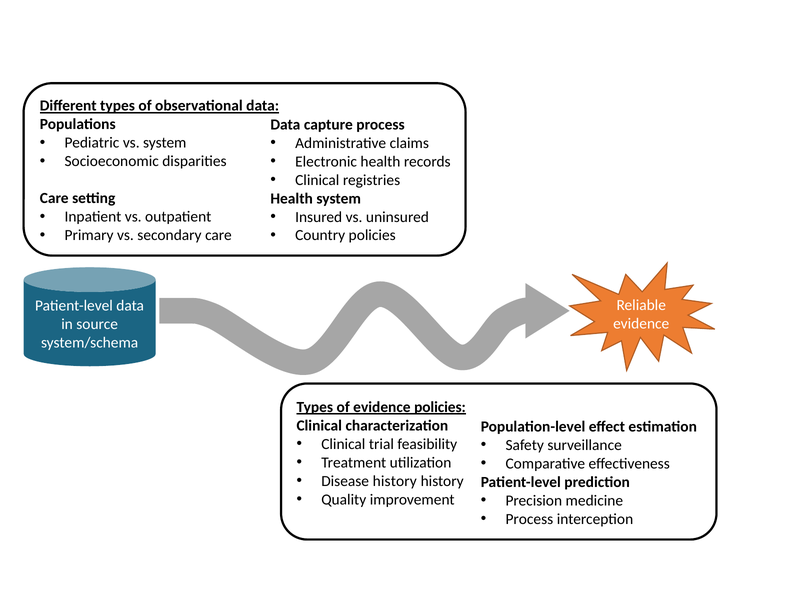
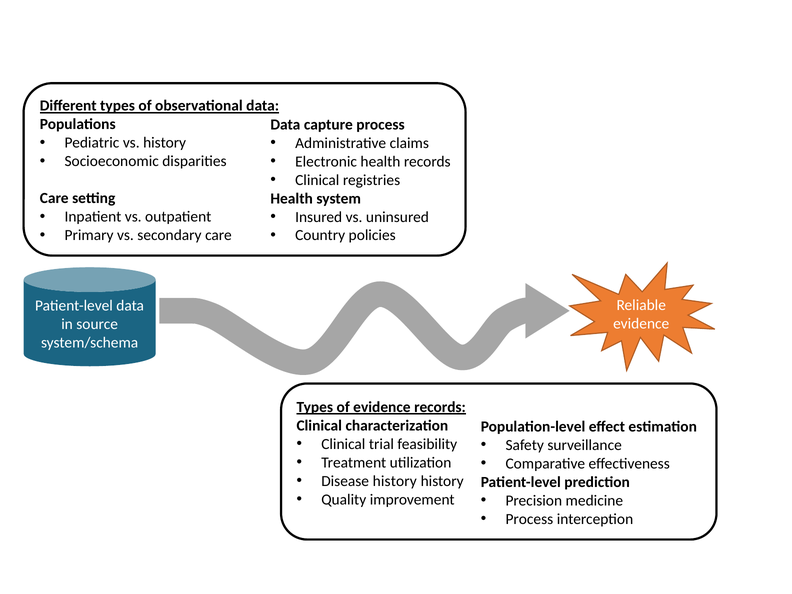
vs system: system -> history (165, 143)
evidence policies: policies -> records (440, 407)
